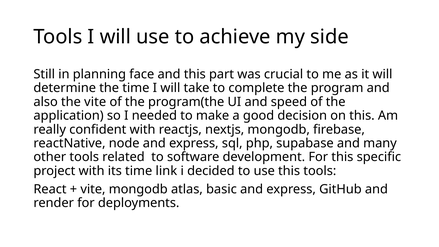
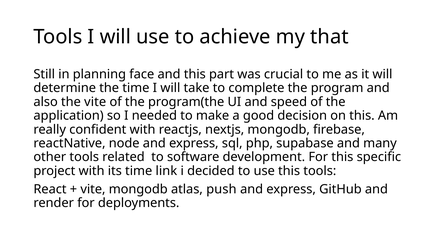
side: side -> that (330, 37)
basic: basic -> push (221, 189)
